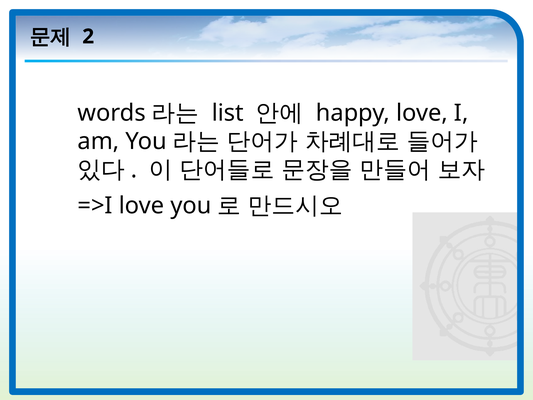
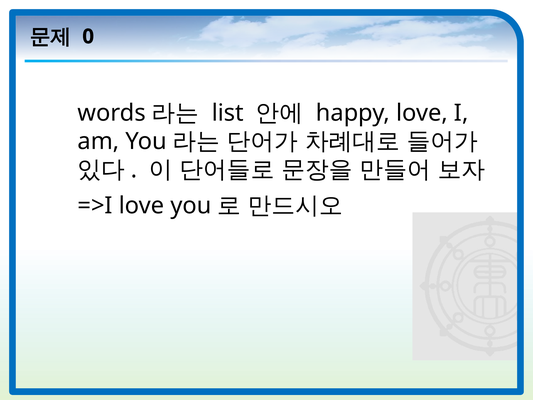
2: 2 -> 0 (88, 37)
